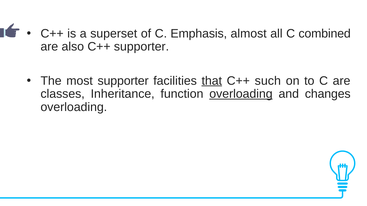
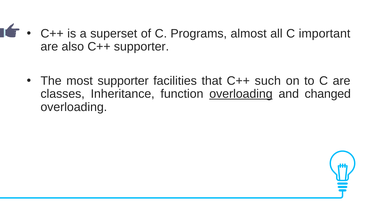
Emphasis: Emphasis -> Programs (199, 34)
combined: combined -> important (325, 34)
that underline: present -> none (212, 81)
changes: changes -> changed (328, 94)
